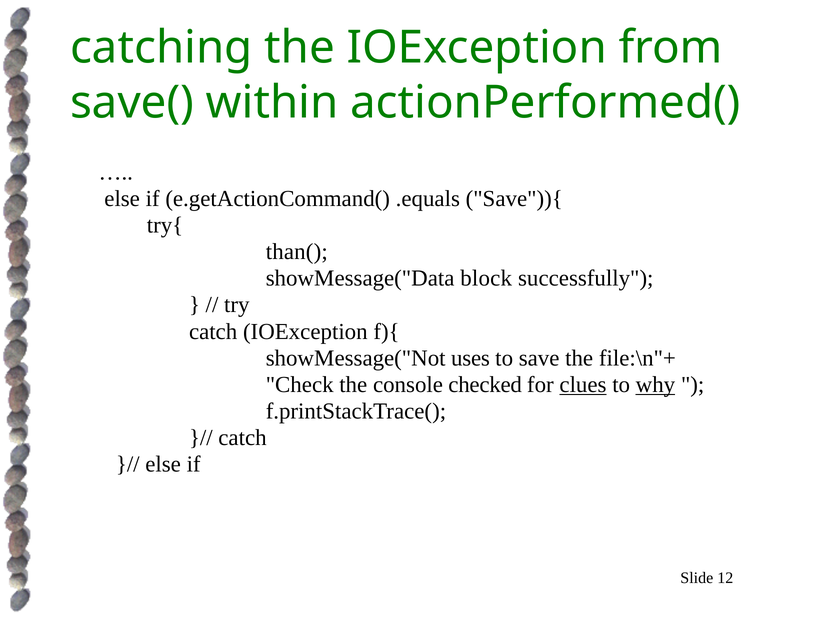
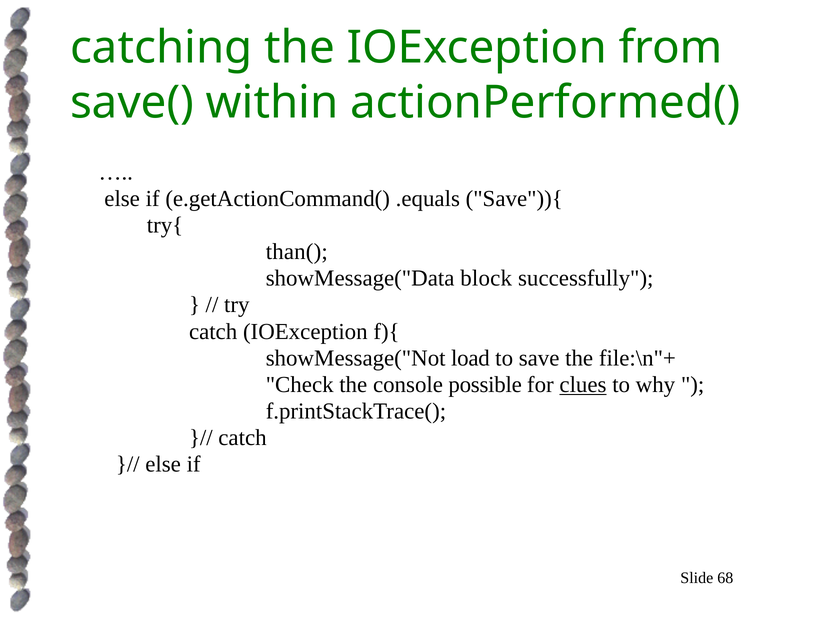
uses: uses -> load (470, 358)
checked: checked -> possible (485, 385)
why underline: present -> none (655, 385)
12: 12 -> 68 (725, 578)
